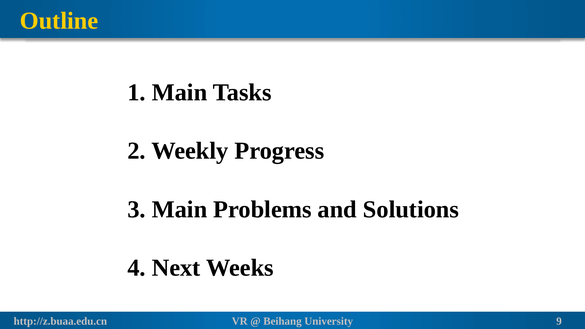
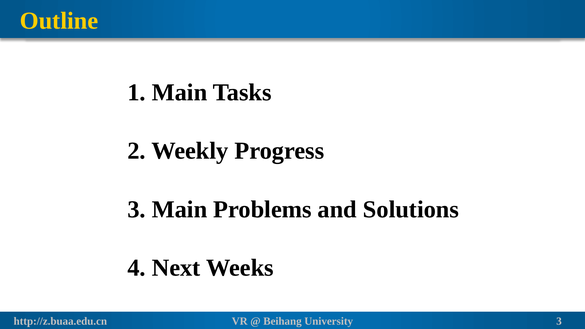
9: 9 -> 3 (559, 321)
